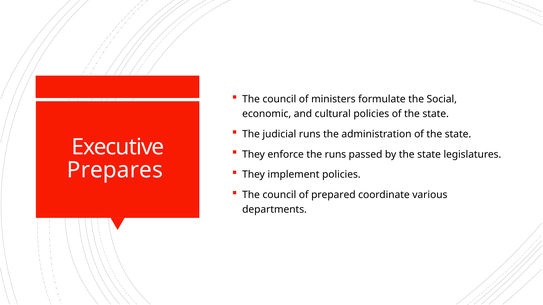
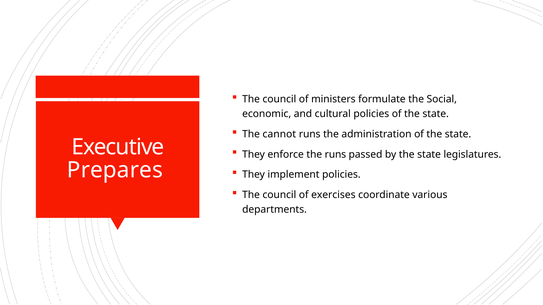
judicial: judicial -> cannot (279, 134)
prepared: prepared -> exercises (333, 195)
